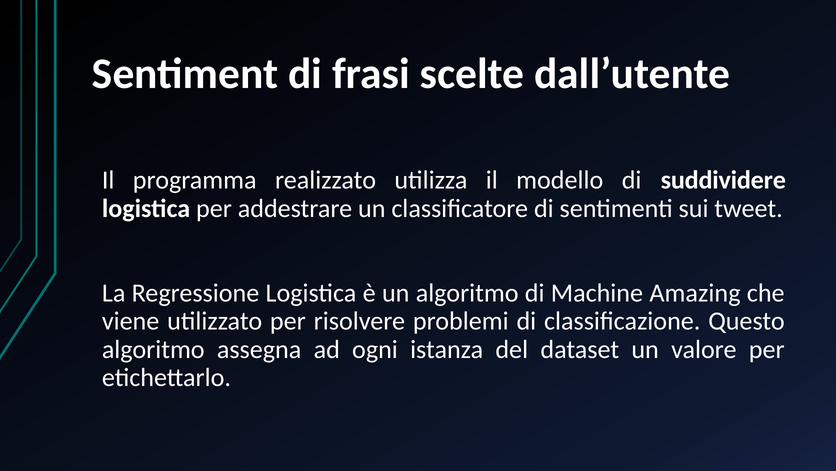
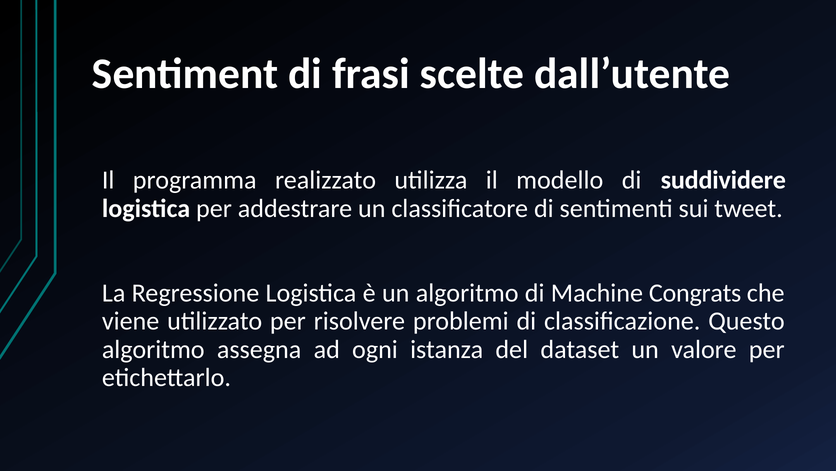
Amazing: Amazing -> Congrats (695, 293)
